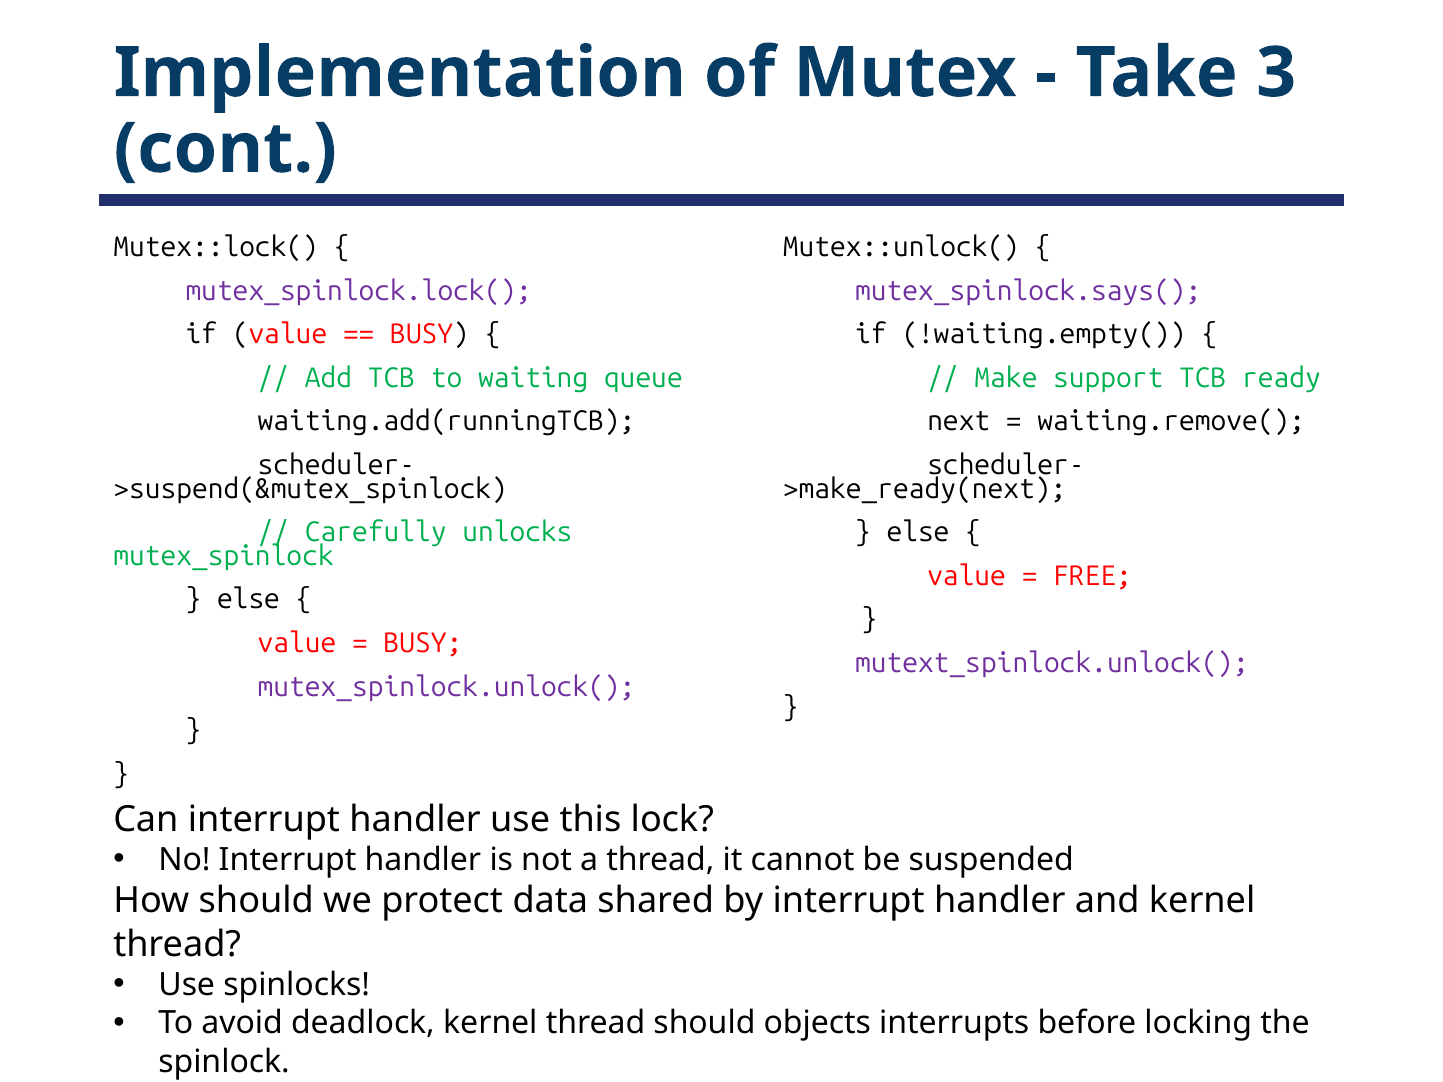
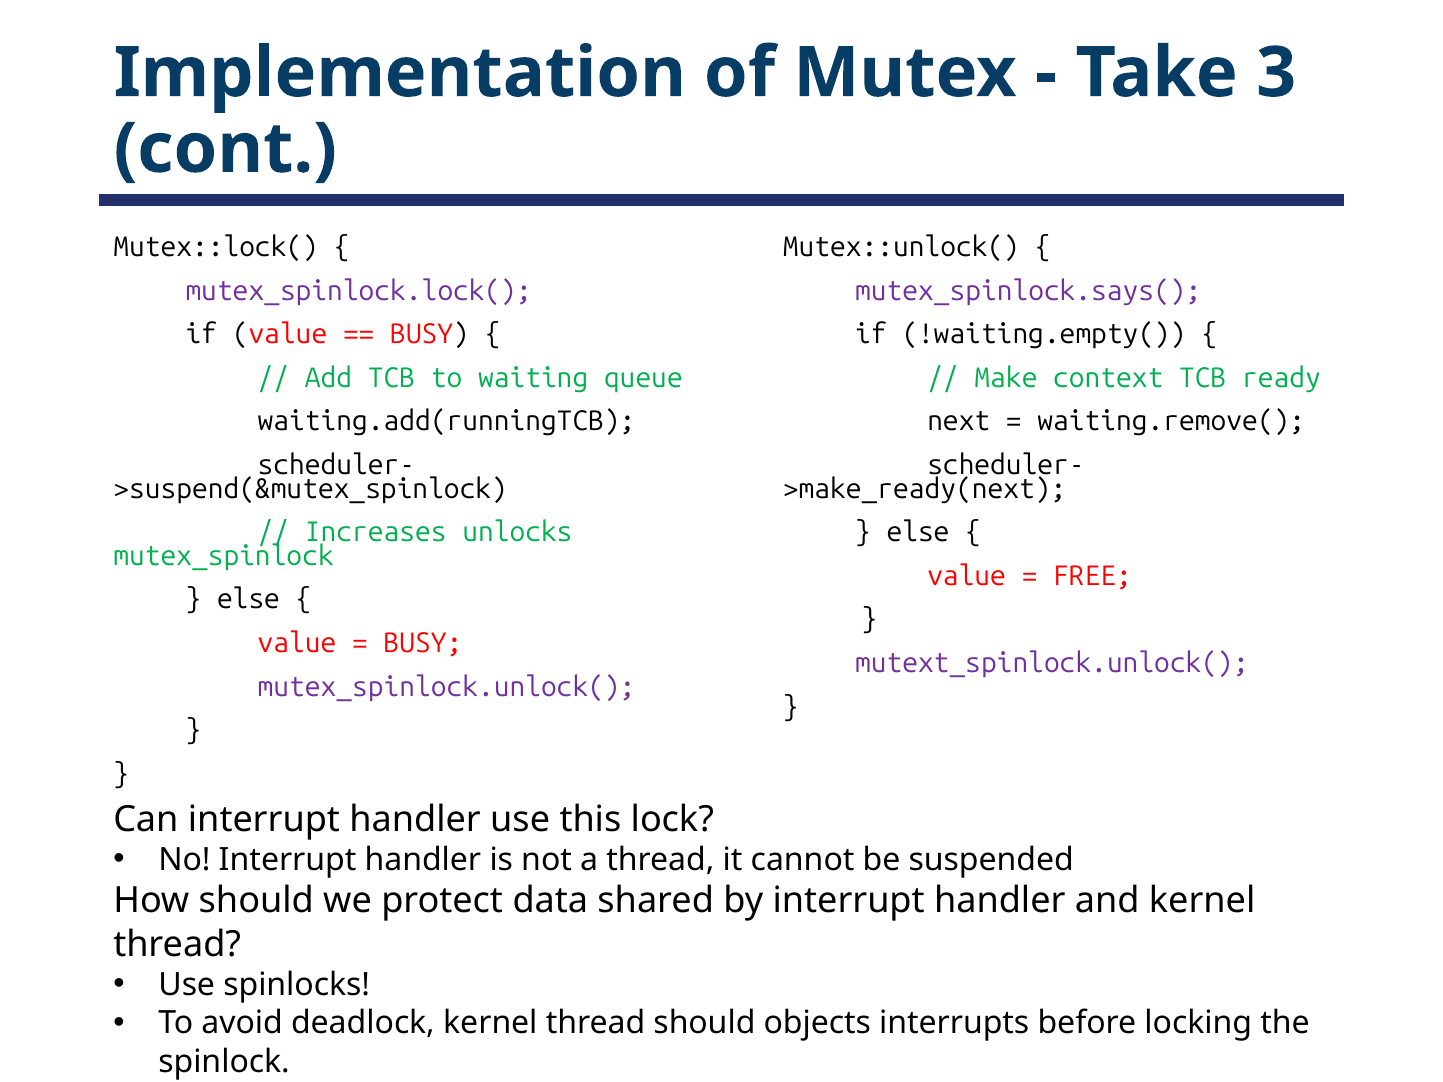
support: support -> context (1108, 378)
Carefully: Carefully -> Increases (376, 533)
